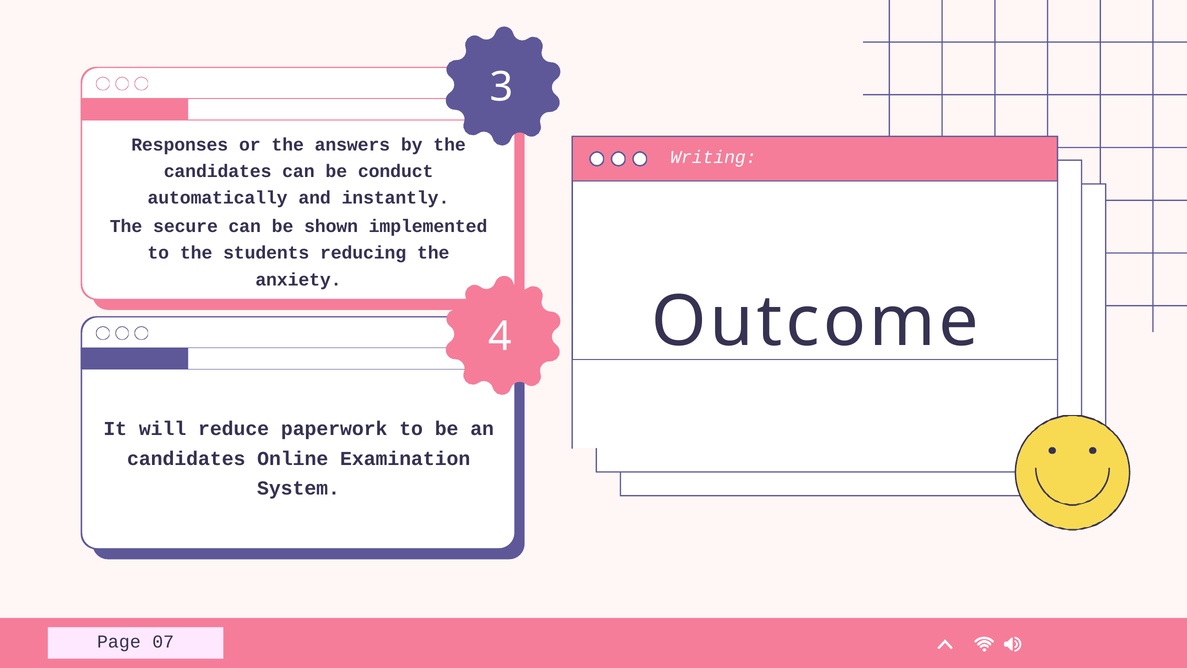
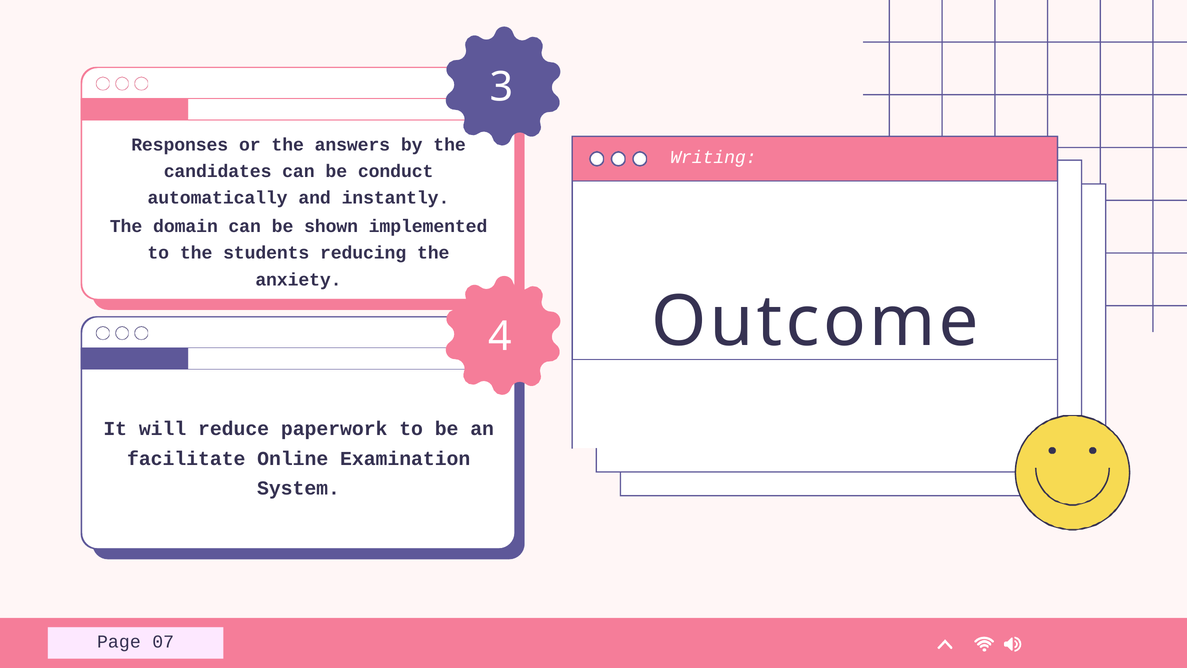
secure: secure -> domain (185, 226)
candidates: candidates -> facilitate (186, 458)
